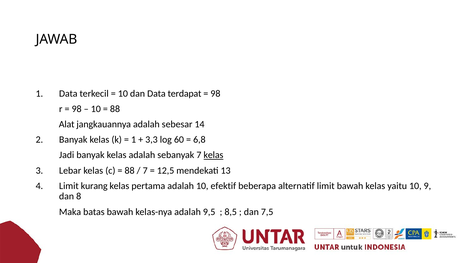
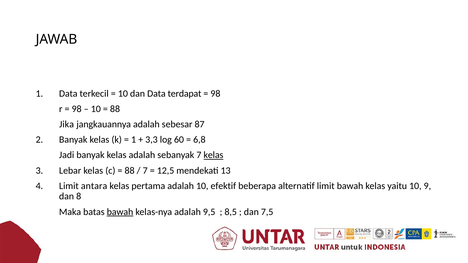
Alat: Alat -> Jika (67, 124)
14: 14 -> 87 (200, 124)
kurang: kurang -> antara (94, 186)
bawah underline: none -> present (120, 212)
